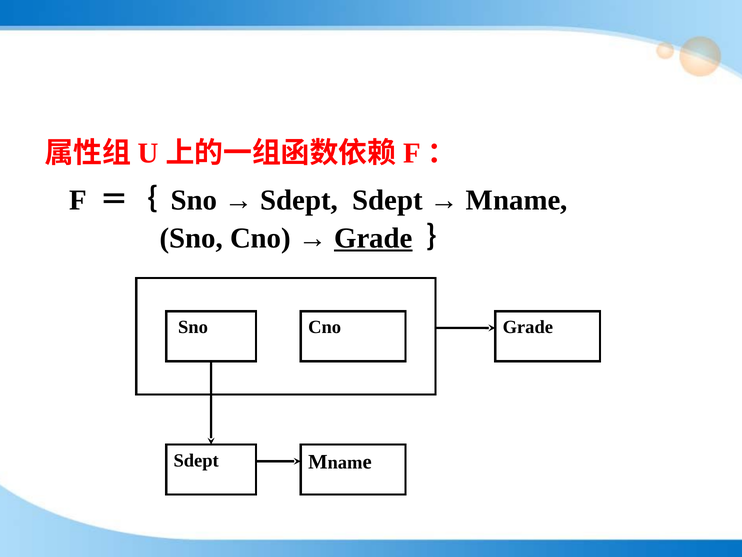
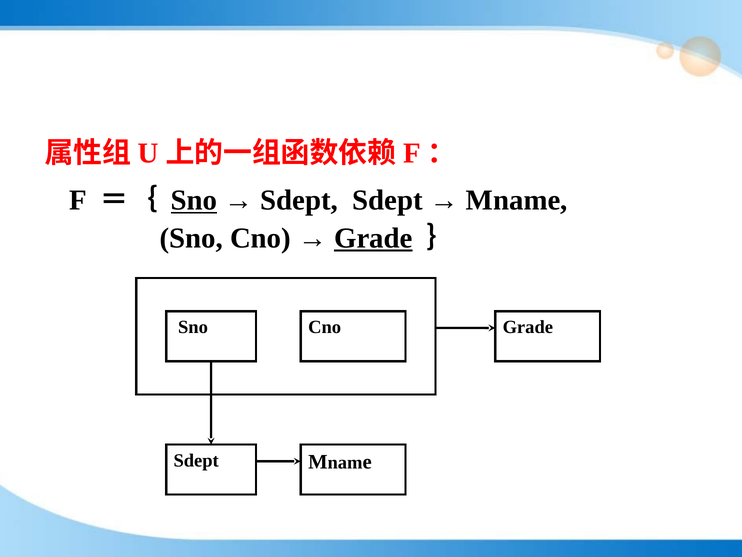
Sno underline: none -> present (194, 200)
